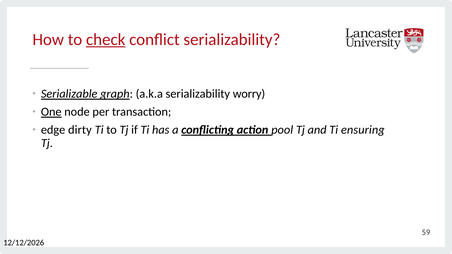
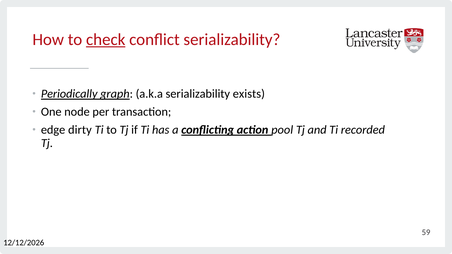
Serializable: Serializable -> Periodically (69, 94)
worry: worry -> exists (249, 94)
One underline: present -> none (51, 112)
ensuring: ensuring -> recorded (363, 130)
